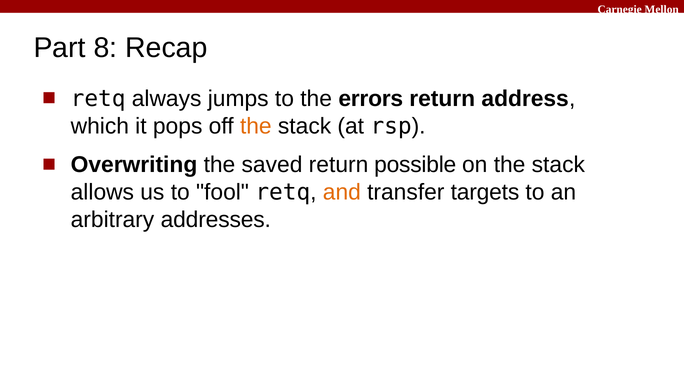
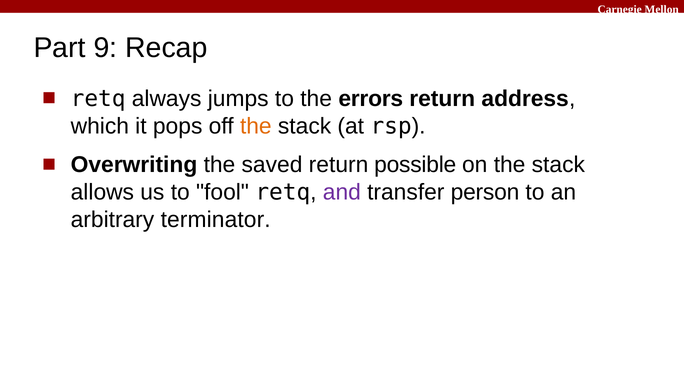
8: 8 -> 9 (105, 48)
and colour: orange -> purple (342, 192)
targets: targets -> person (485, 192)
addresses: addresses -> terminator (216, 219)
